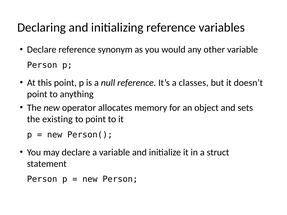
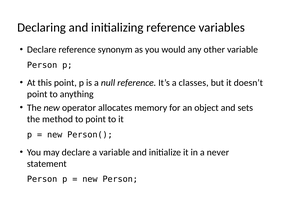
existing: existing -> method (58, 119)
struct: struct -> never (218, 153)
